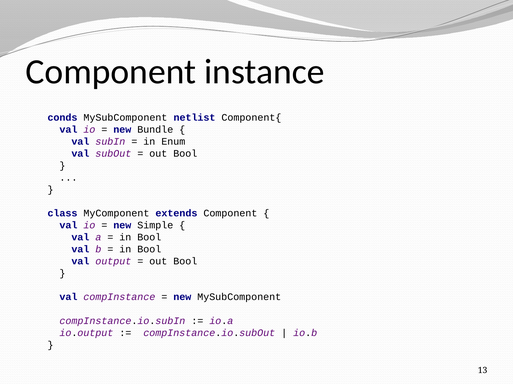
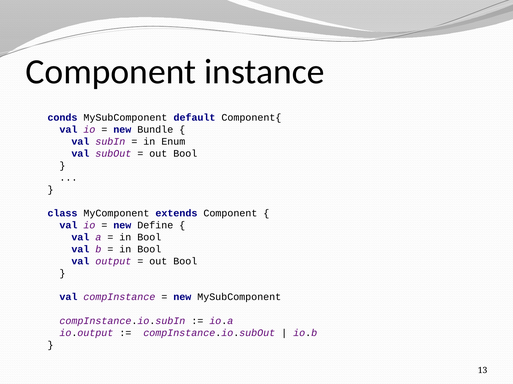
netlist: netlist -> default (195, 118)
Simple: Simple -> Define (155, 226)
